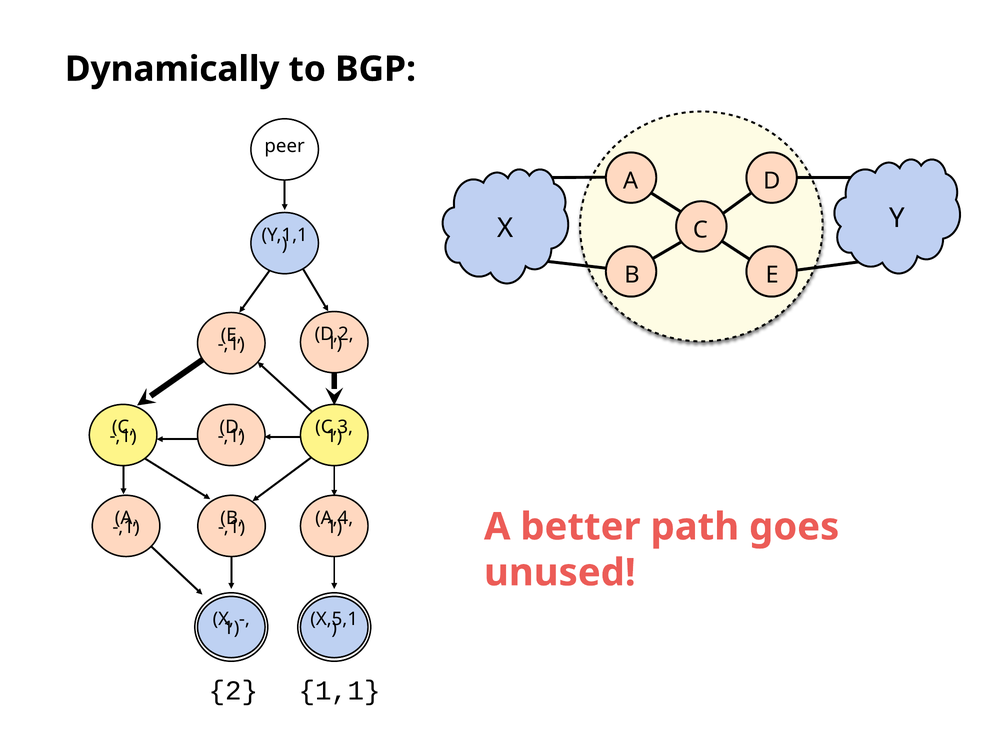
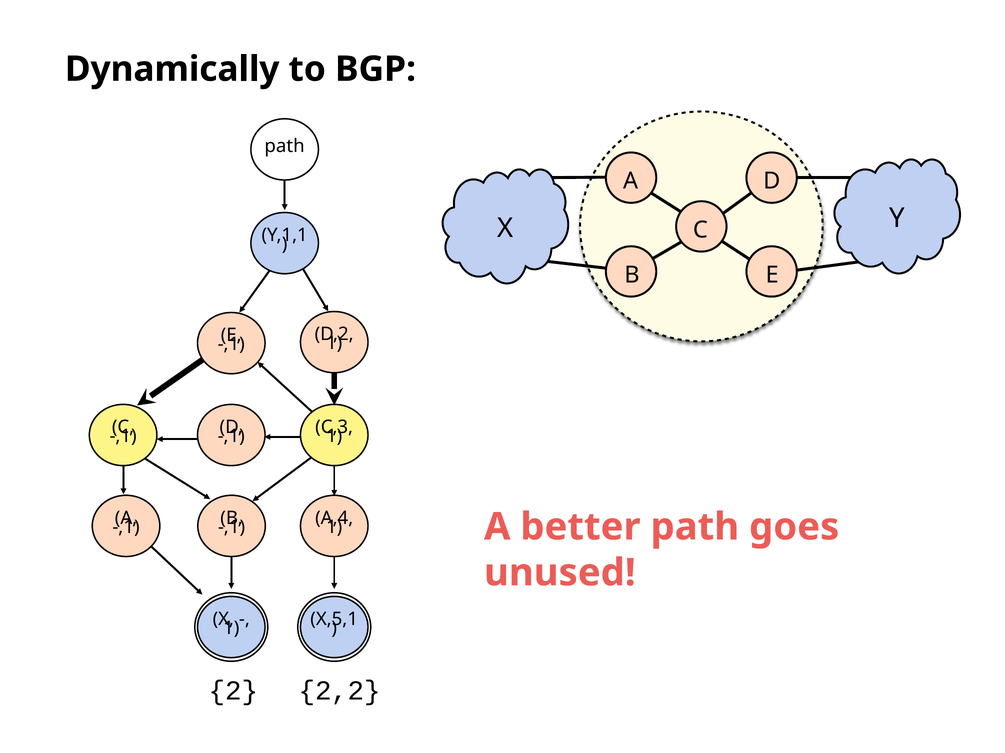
peer: peer -> path (285, 146)
1,1: 1,1 -> 2,2 (340, 691)
